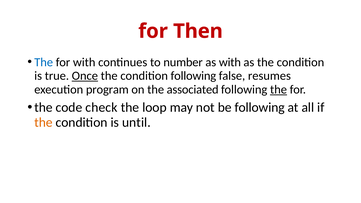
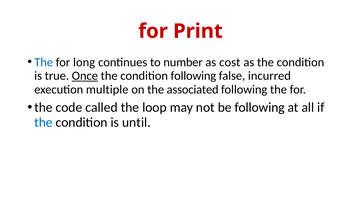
Then: Then -> Print (198, 31)
for with: with -> long (84, 62)
as with: with -> cost (230, 62)
resumes: resumes -> incurred (269, 76)
program: program -> multiple (107, 90)
the underline: present -> none (279, 90)
check: check -> called (102, 108)
the colour: orange -> blue (43, 122)
